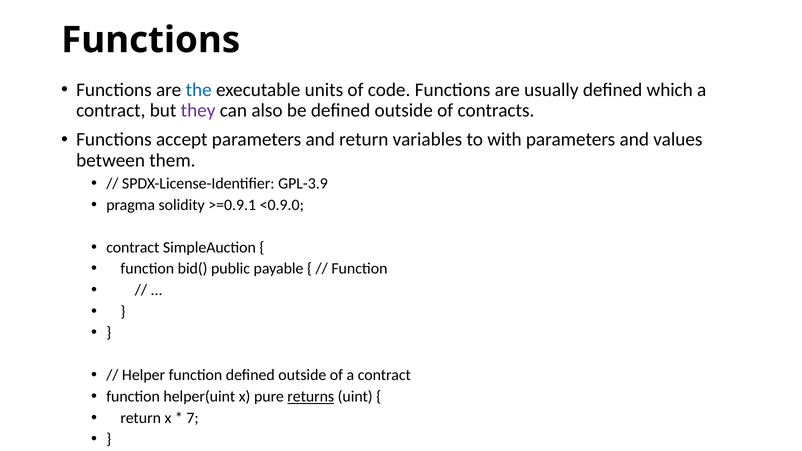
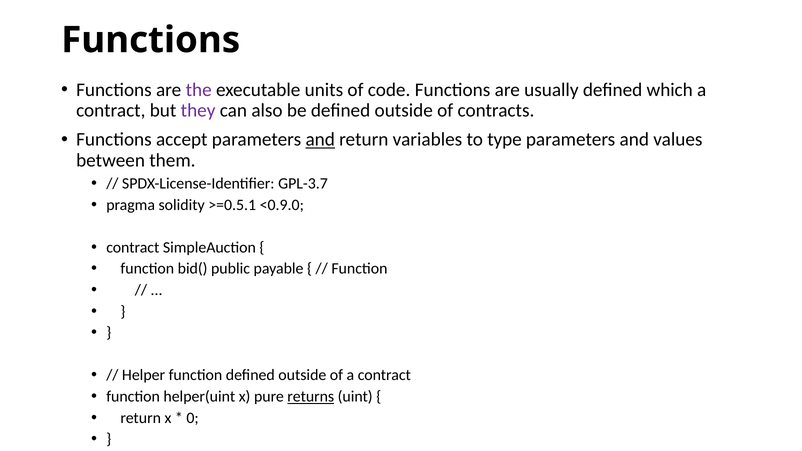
the colour: blue -> purple (199, 90)
and underline: none -> present (320, 140)
with: with -> type (504, 140)
GPL-3.9: GPL-3.9 -> GPL-3.7 (303, 184)
>=0.9.1: >=0.9.1 -> >=0.5.1 (232, 205)
7: 7 -> 0 (193, 418)
